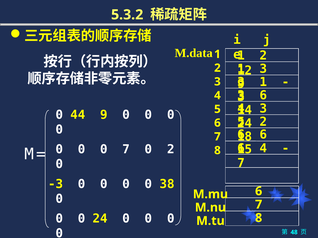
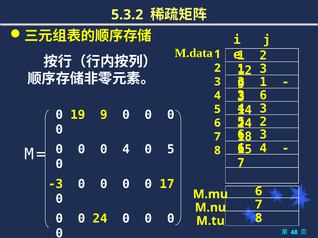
44: 44 -> 19 (78, 115)
6: 6 -> 3 (263, 135)
0 7: 7 -> 4 (126, 150)
0 2: 2 -> 5 (171, 150)
38: 38 -> 17 (167, 184)
